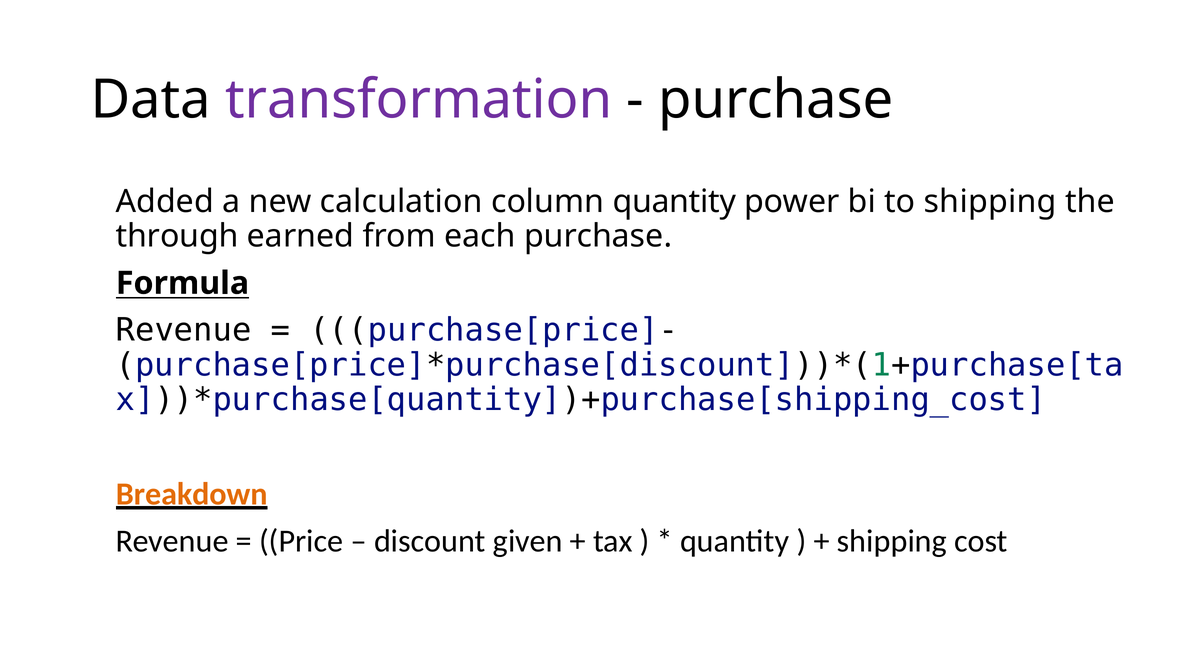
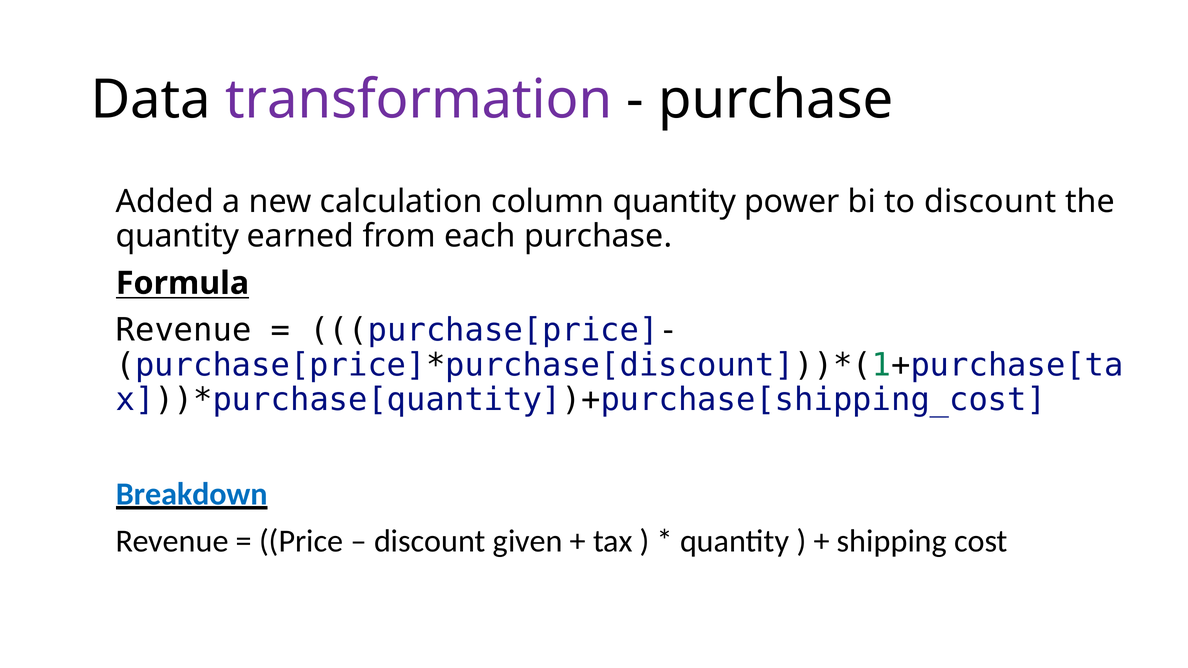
to shipping: shipping -> discount (990, 201)
through: through -> quantity (177, 236)
Breakdown colour: orange -> blue (192, 494)
